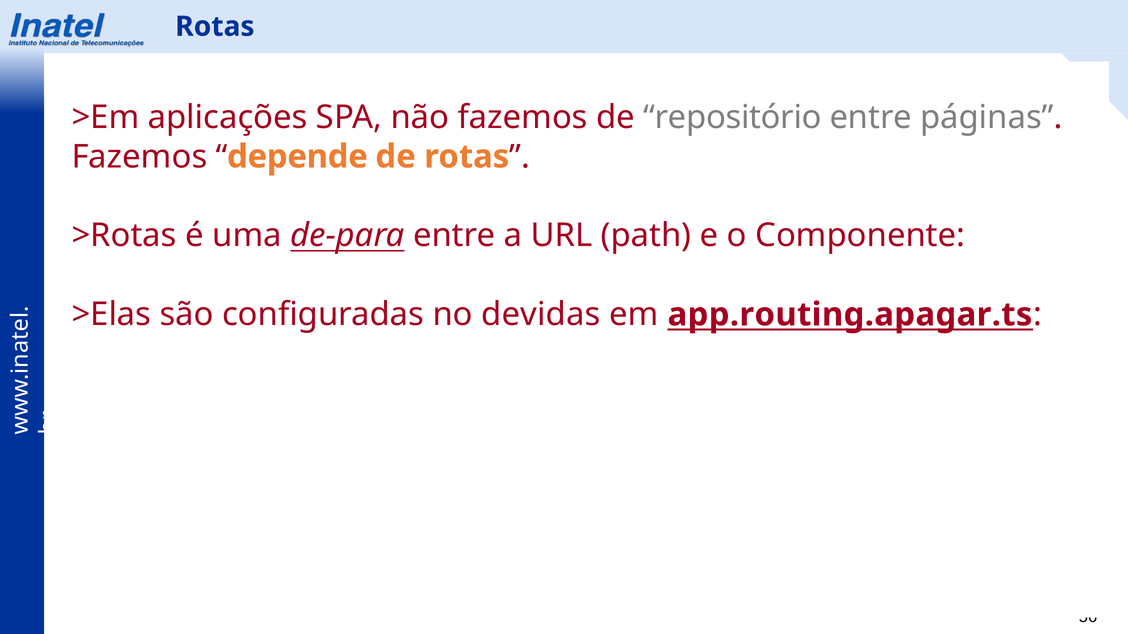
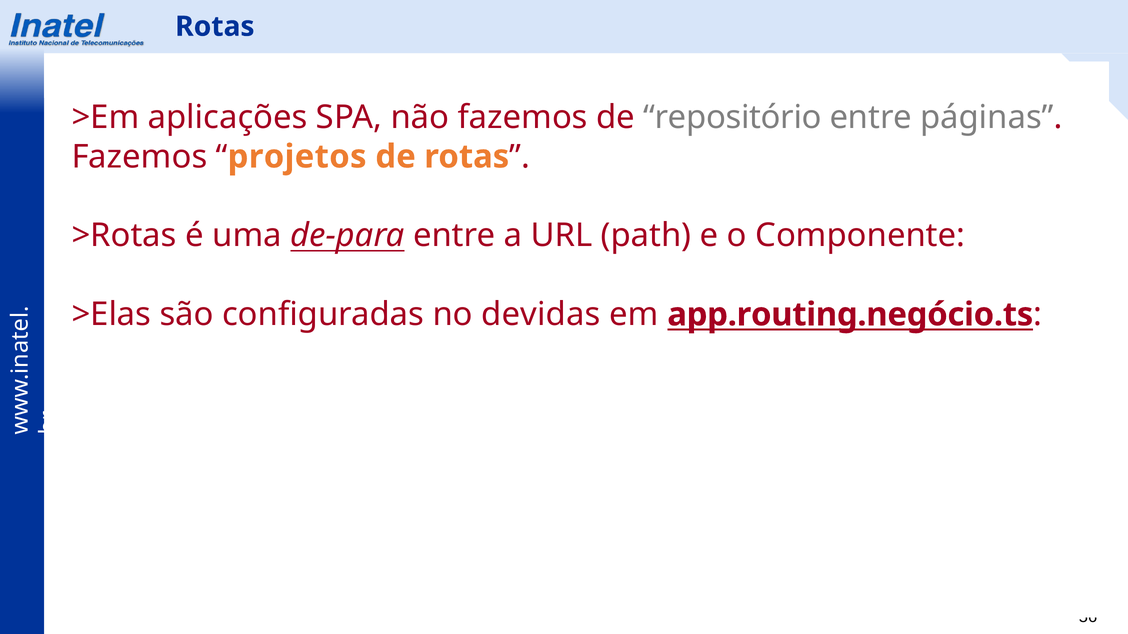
depende: depende -> projetos (297, 157)
app.routing.apagar.ts: app.routing.apagar.ts -> app.routing.negócio.ts (850, 315)
